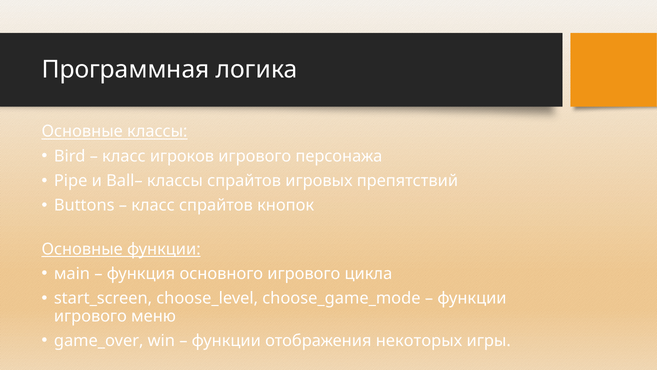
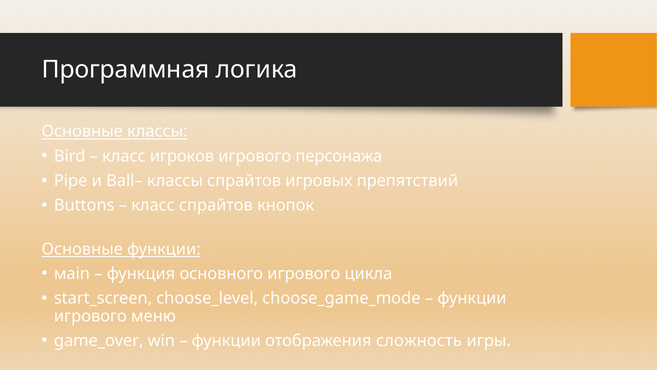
некоторых: некоторых -> сложность (419, 340)
